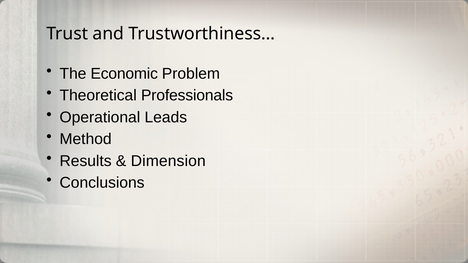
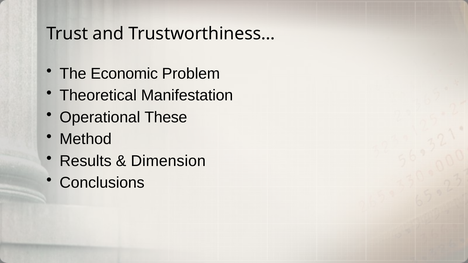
Professionals: Professionals -> Manifestation (187, 95)
Leads: Leads -> These (166, 117)
